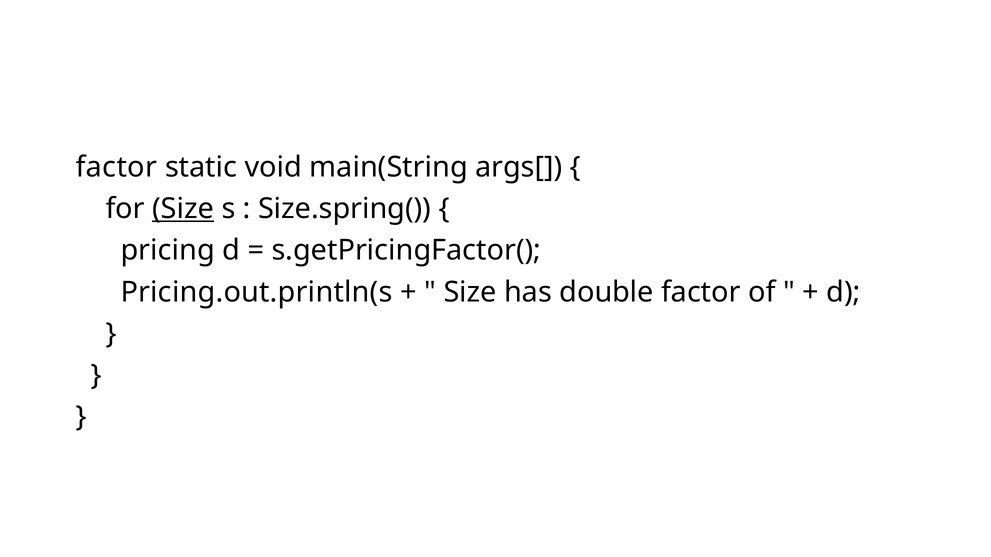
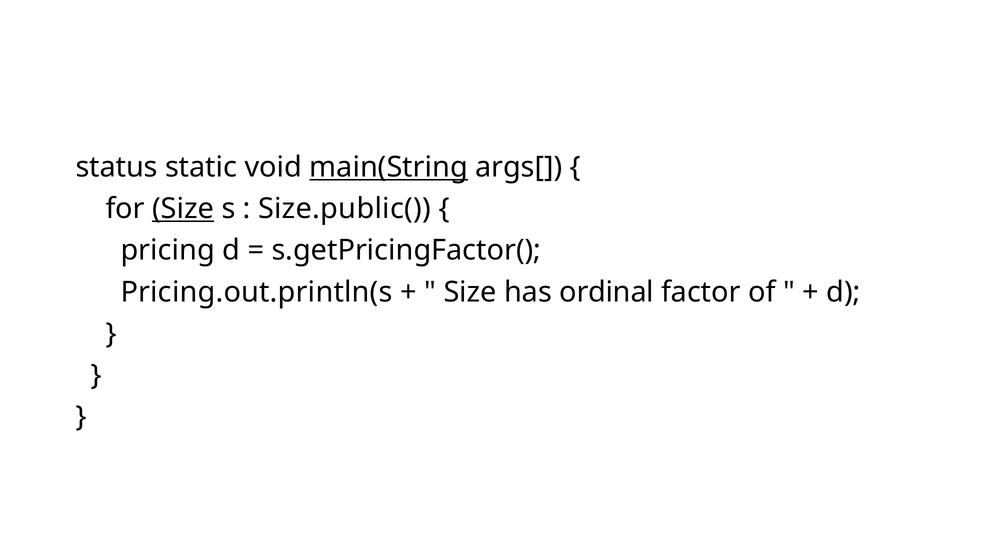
factor: factor -> status (117, 168)
main(String underline: none -> present (389, 168)
Size.spring(: Size.spring( -> Size.public( (344, 209)
double: double -> ordinal (607, 292)
